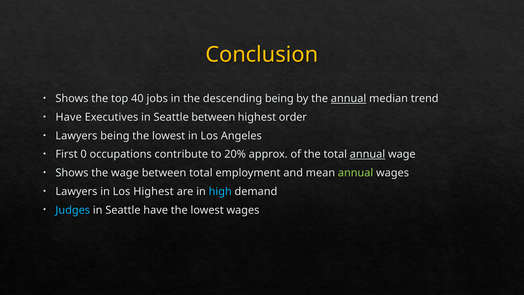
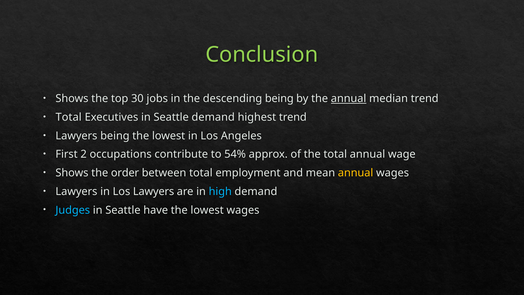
Conclusion colour: yellow -> light green (262, 55)
40: 40 -> 30 (137, 99)
Have: Have -> Total (69, 117)
Seattle between: between -> demand (213, 117)
highest order: order -> trend (293, 117)
0: 0 -> 2 (84, 154)
20%: 20% -> 54% (235, 154)
annual underline: present -> none (368, 154)
the wage: wage -> order (125, 173)
annual colour: light green -> yellow (356, 173)
Los Highest: Highest -> Lawyers (154, 191)
